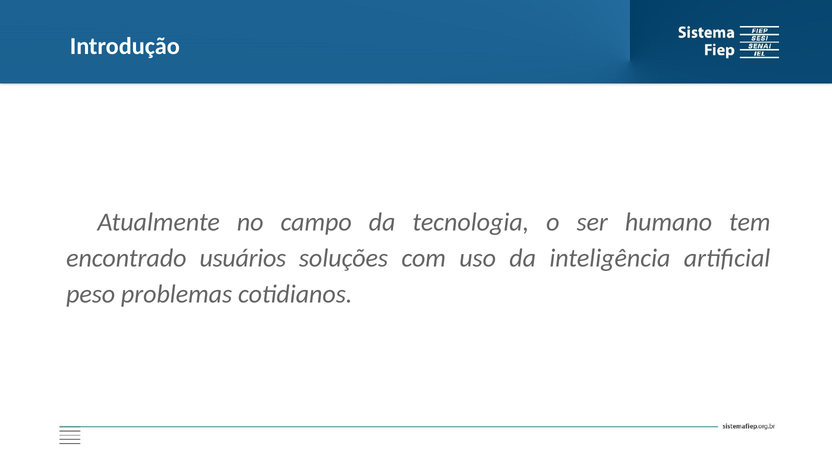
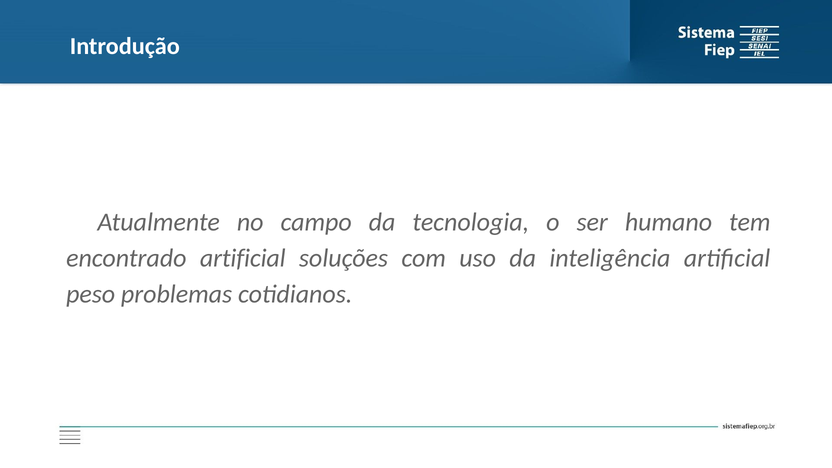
encontrado usuários: usuários -> artificial (243, 258)
